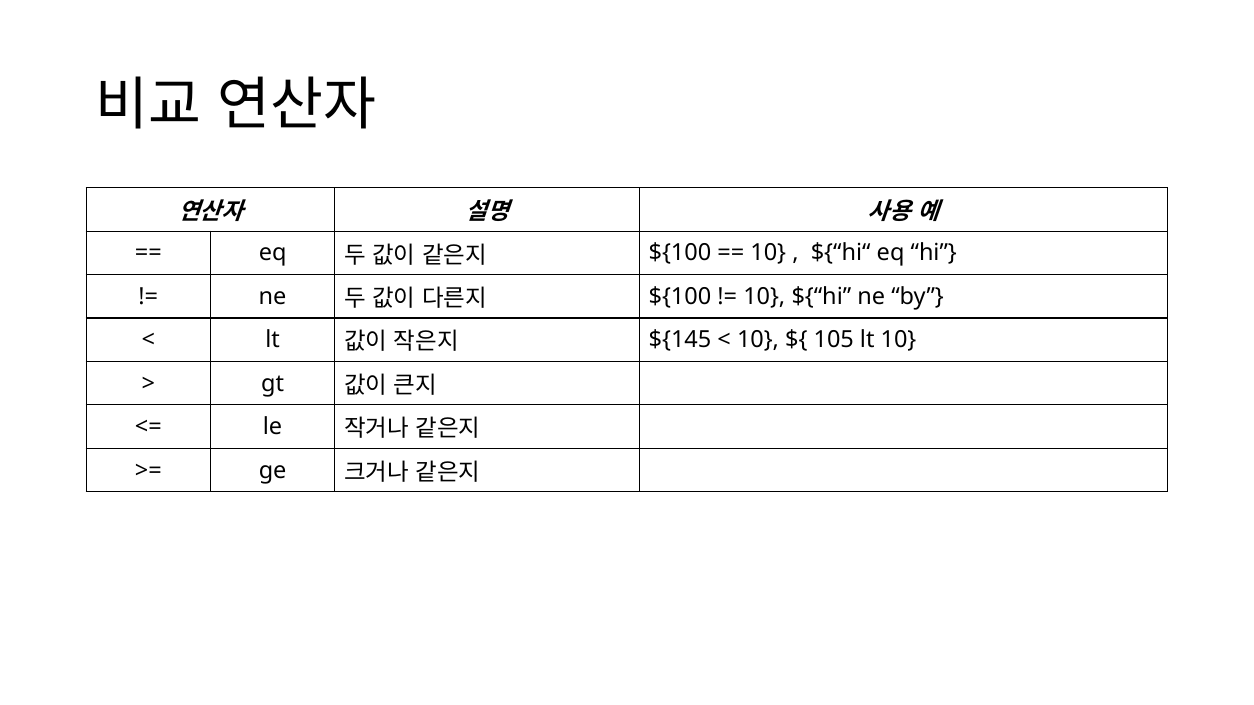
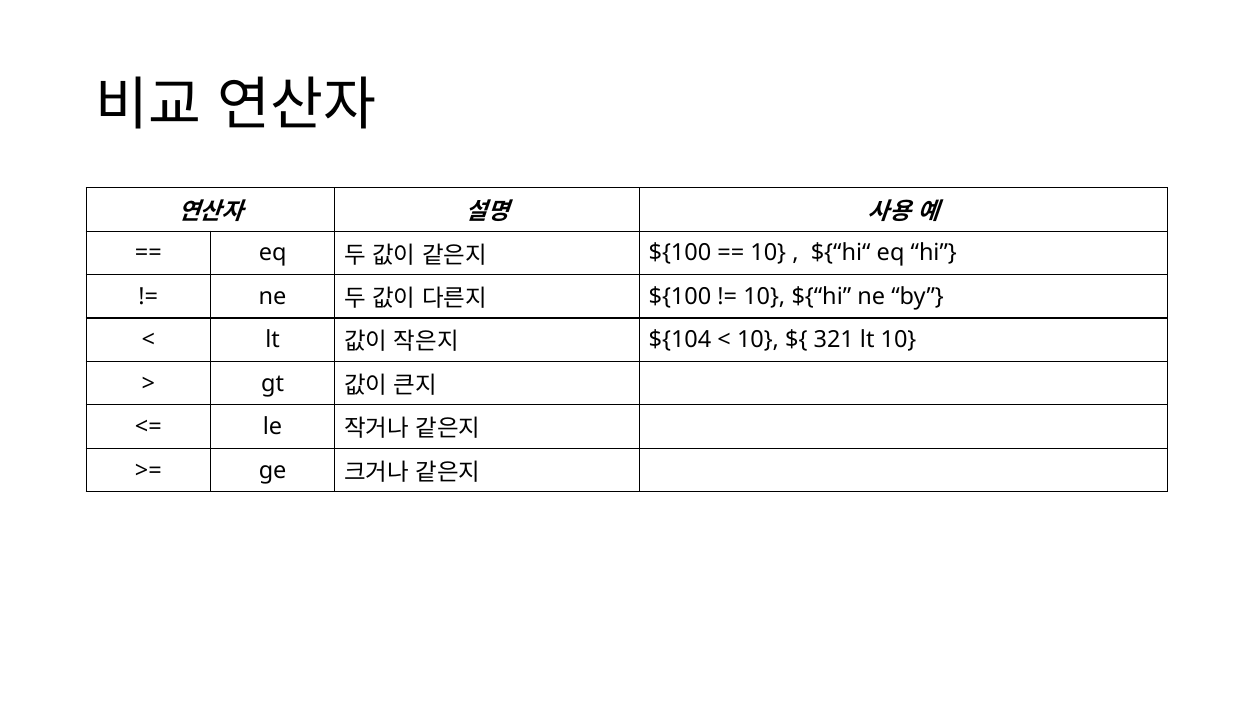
${145: ${145 -> ${104 (680, 340)
105: 105 -> 321 (834, 340)
